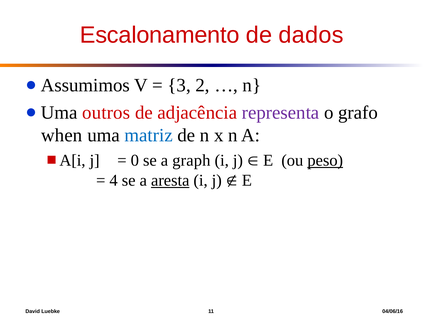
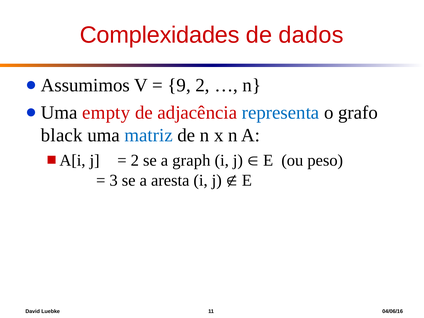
Escalonamento: Escalonamento -> Complexidades (160, 35)
3: 3 -> 9 (179, 85)
outros: outros -> empty (106, 113)
representa colour: purple -> blue (281, 113)
when: when -> black (62, 135)
0: 0 -> 2 (135, 161)
peso underline: present -> none (325, 161)
4: 4 -> 3 (114, 180)
aresta underline: present -> none (170, 180)
